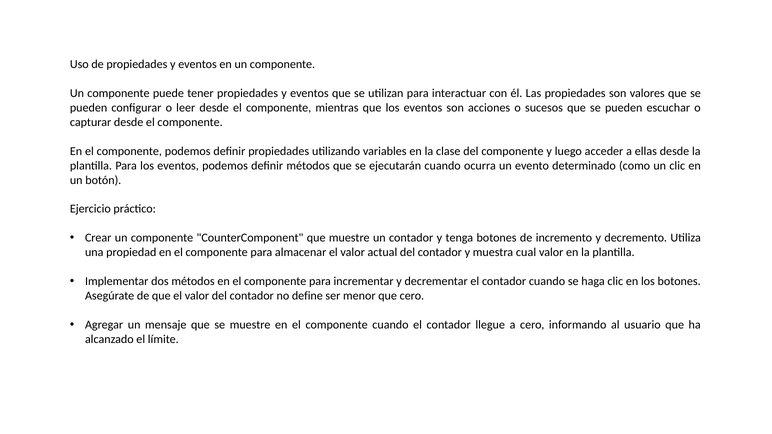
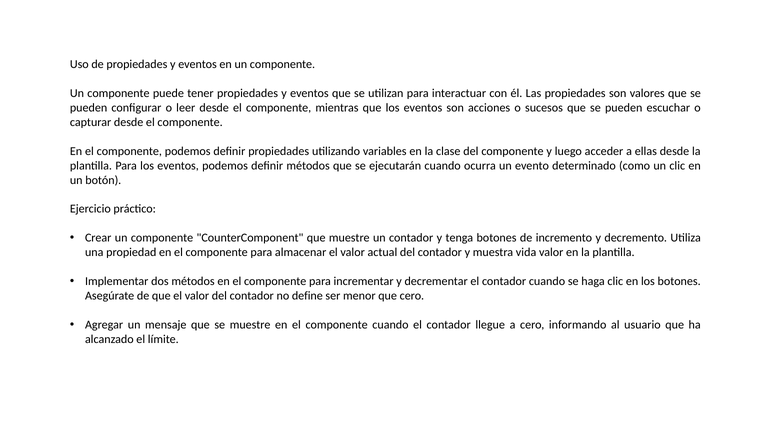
cual: cual -> vida (526, 253)
